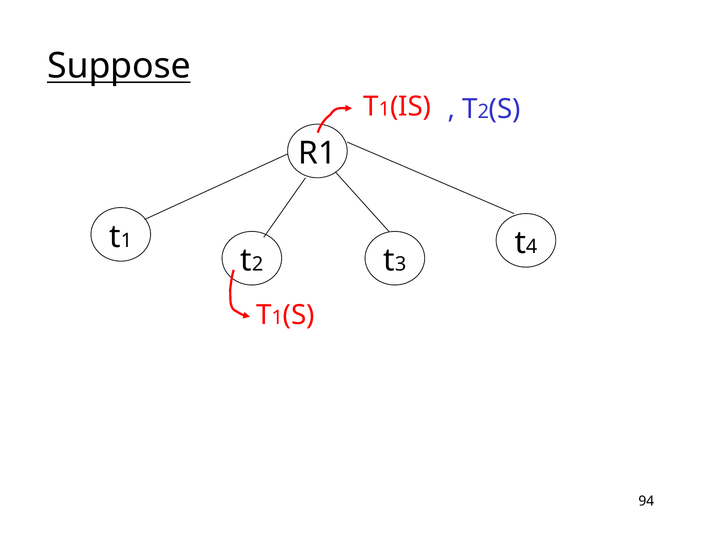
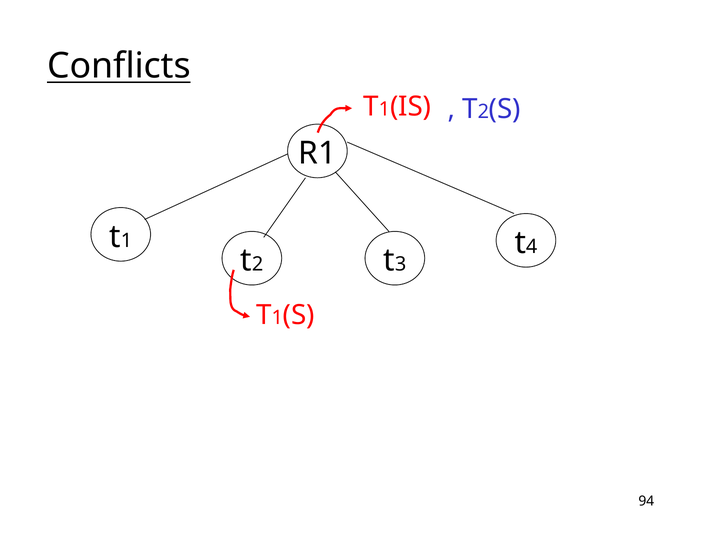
Suppose: Suppose -> Conflicts (119, 66)
